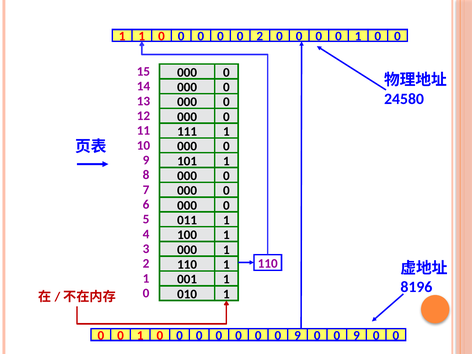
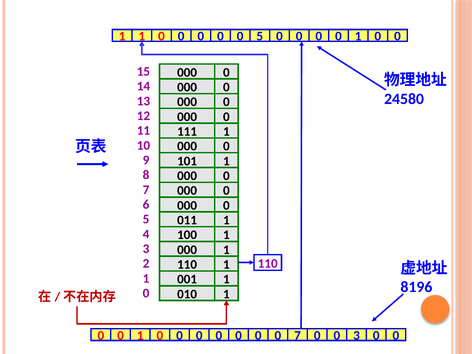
0 2: 2 -> 5 (260, 36)
0 0 0 9: 9 -> 7 (298, 336)
9: 9 -> 3 (357, 336)
